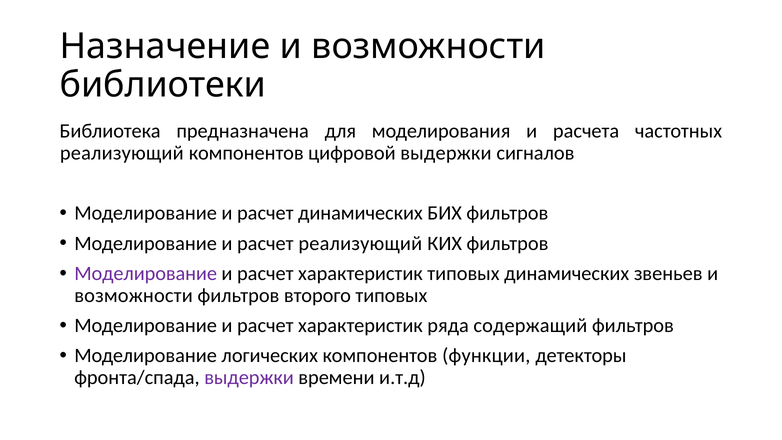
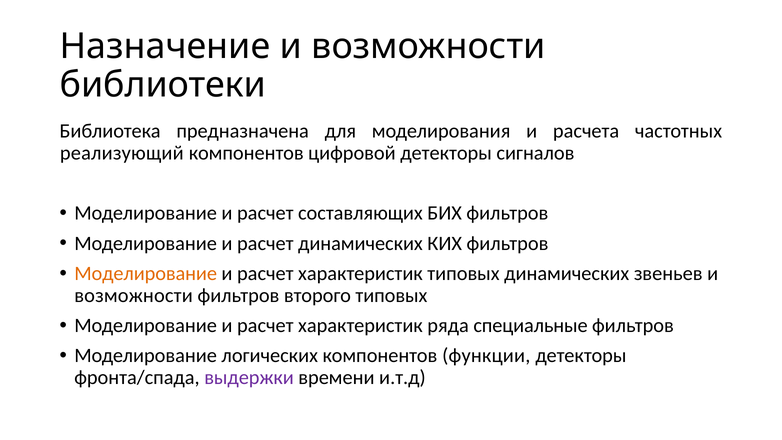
цифровой выдержки: выдержки -> детекторы (446, 153)
расчет динамических: динамических -> составляющих (360, 213)
расчет реализующий: реализующий -> динамических (360, 243)
Моделирование colour: purple -> orange (146, 273)
содержащий: содержащий -> специальные (531, 326)
